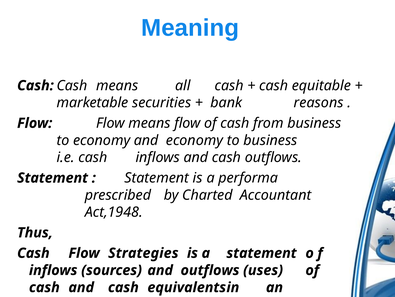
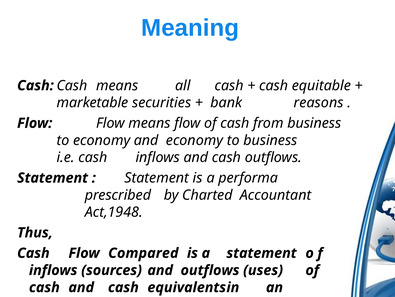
Strategies: Strategies -> Compared (143, 253)
